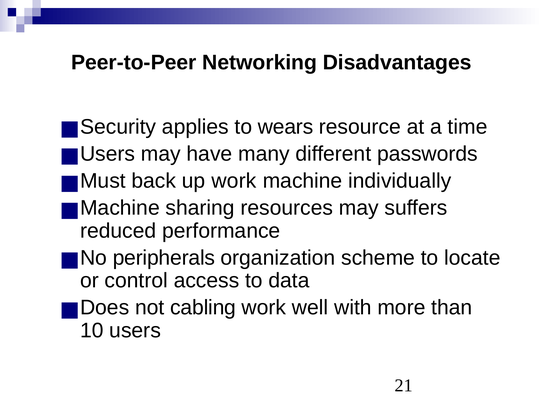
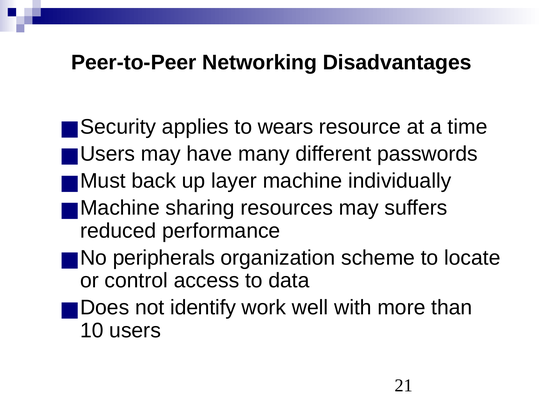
up work: work -> layer (234, 181)
cabling: cabling -> identify (203, 308)
